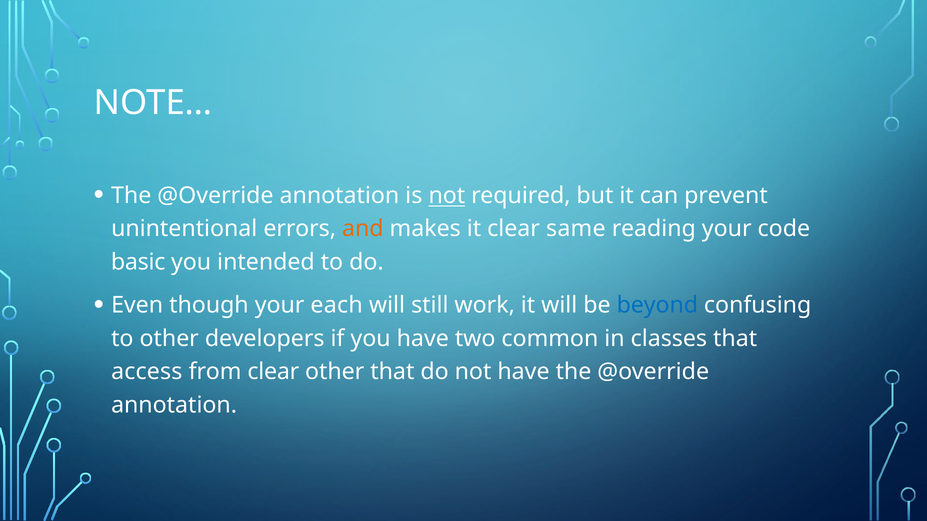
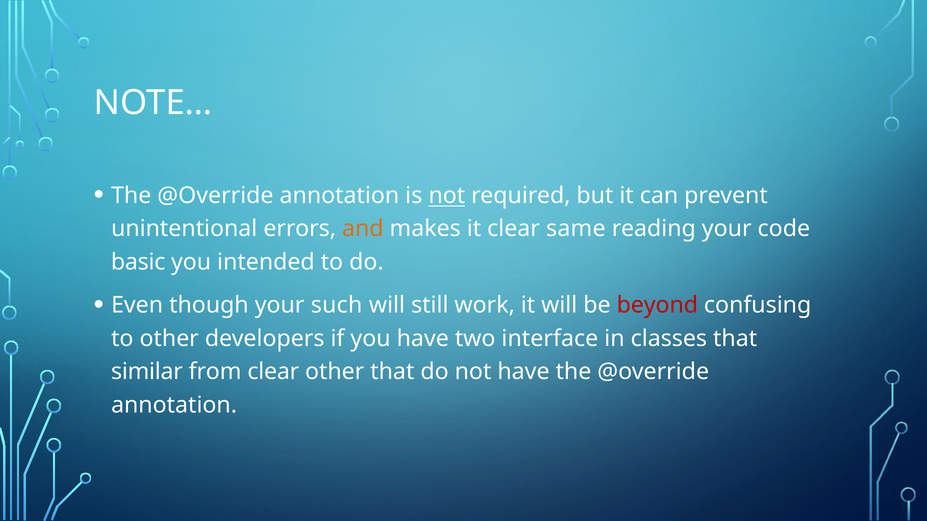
each: each -> such (337, 305)
beyond colour: blue -> red (657, 305)
common: common -> interface (550, 339)
access: access -> similar (147, 372)
